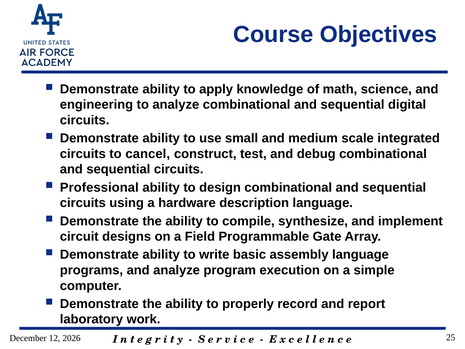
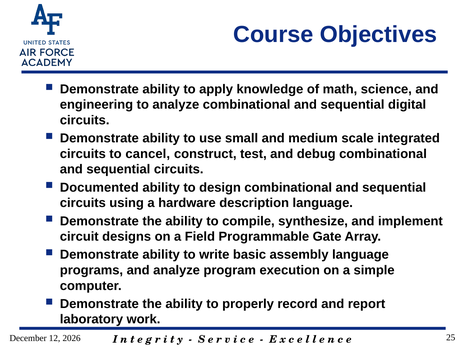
Professional: Professional -> Documented (99, 187)
